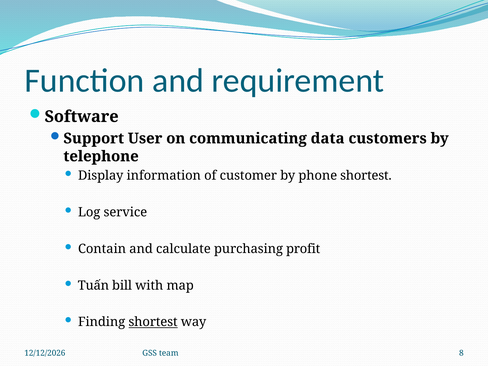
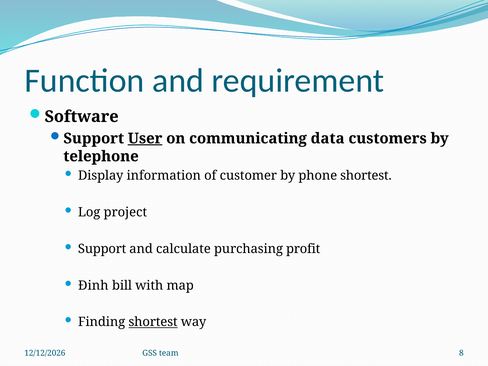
User underline: none -> present (145, 138)
service: service -> project (125, 212)
Contain: Contain -> Support (102, 249)
Tuấn: Tuấn -> Đinh (93, 285)
